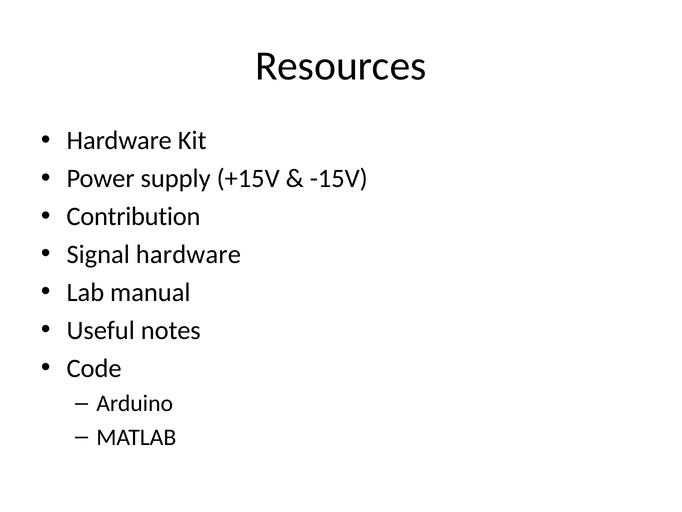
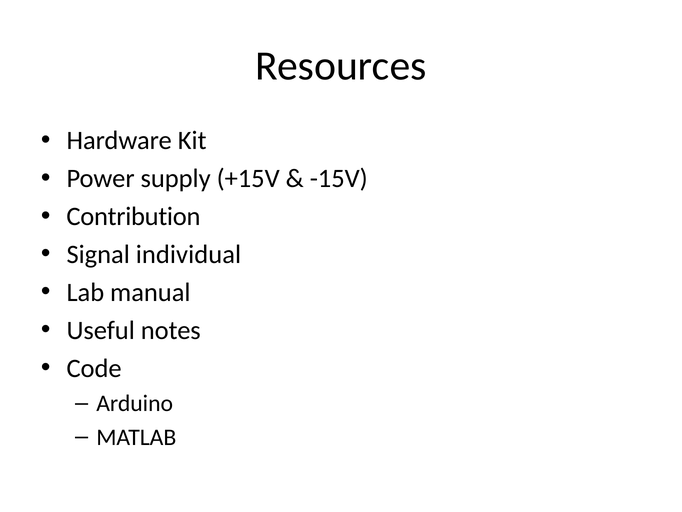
Signal hardware: hardware -> individual (188, 254)
